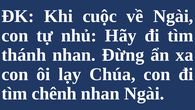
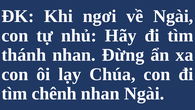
cuộc: cuộc -> ngơi (100, 16)
